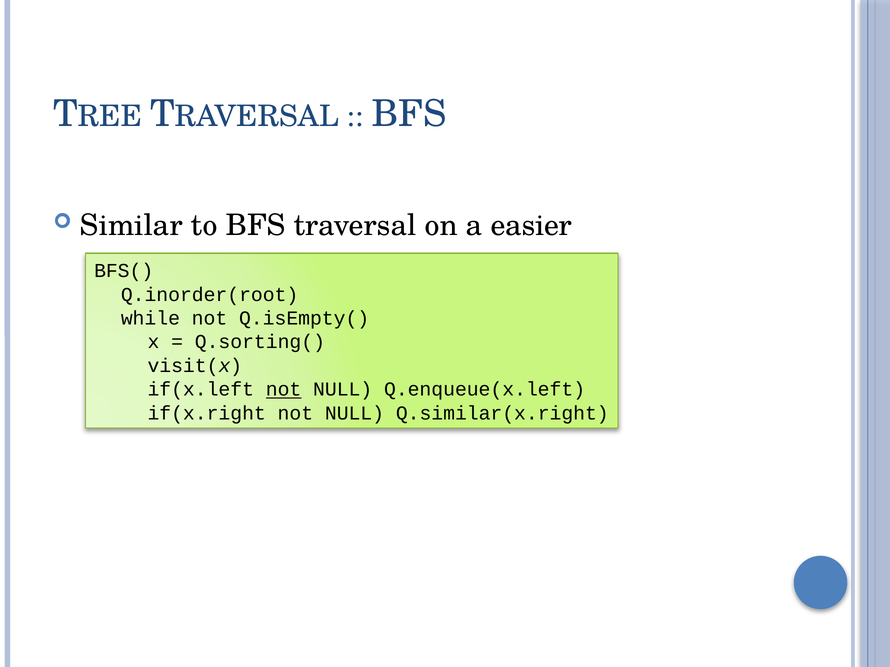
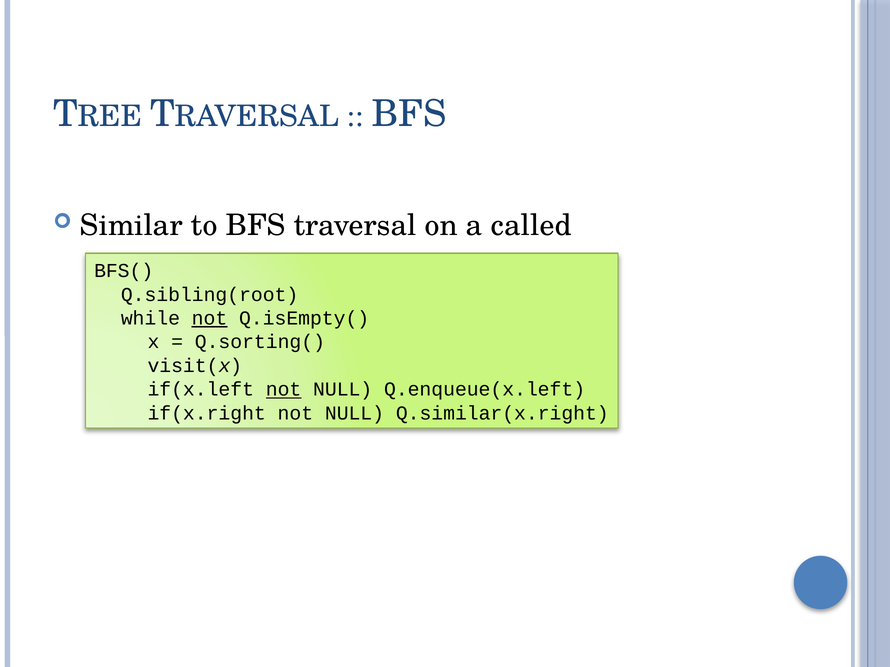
easier: easier -> called (531, 226)
Q.inorder(root: Q.inorder(root -> Q.sibling(root (210, 295)
not underline: none -> present (210, 319)
